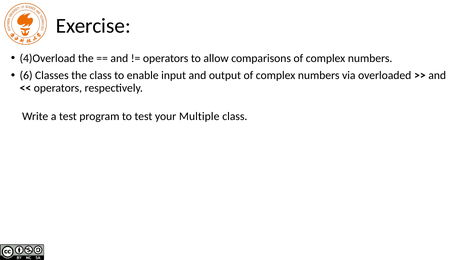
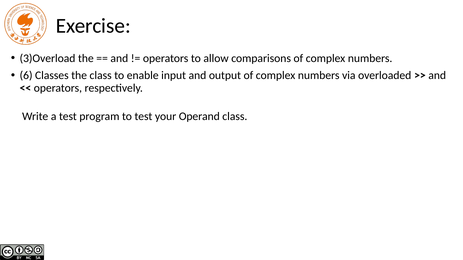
4)Overload: 4)Overload -> 3)Overload (48, 58)
Multiple: Multiple -> Operand (199, 117)
